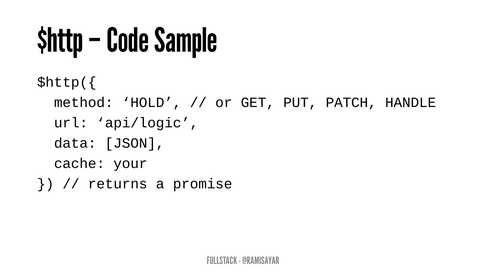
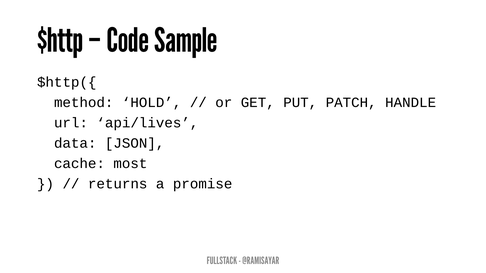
api/logic: api/logic -> api/lives (147, 123)
your: your -> most (130, 164)
